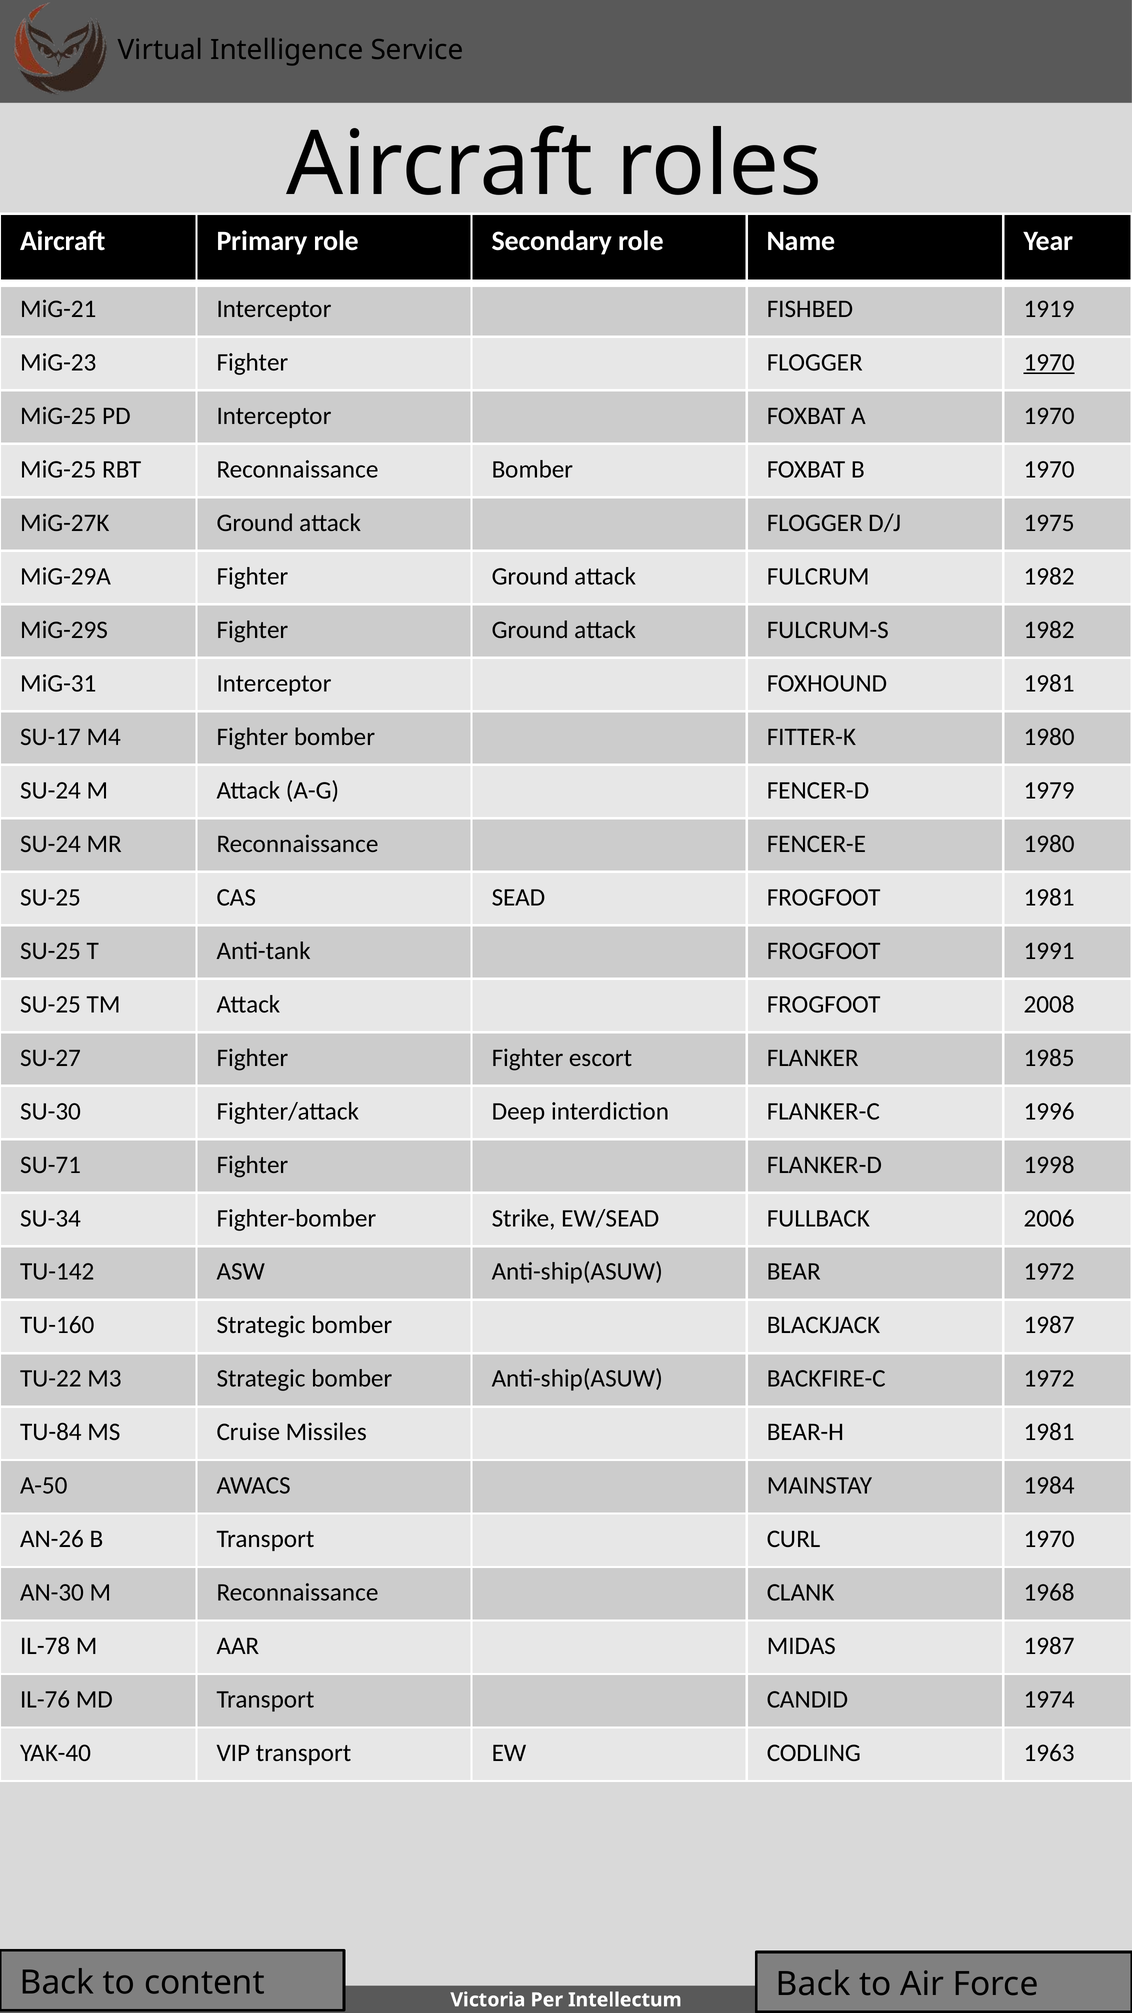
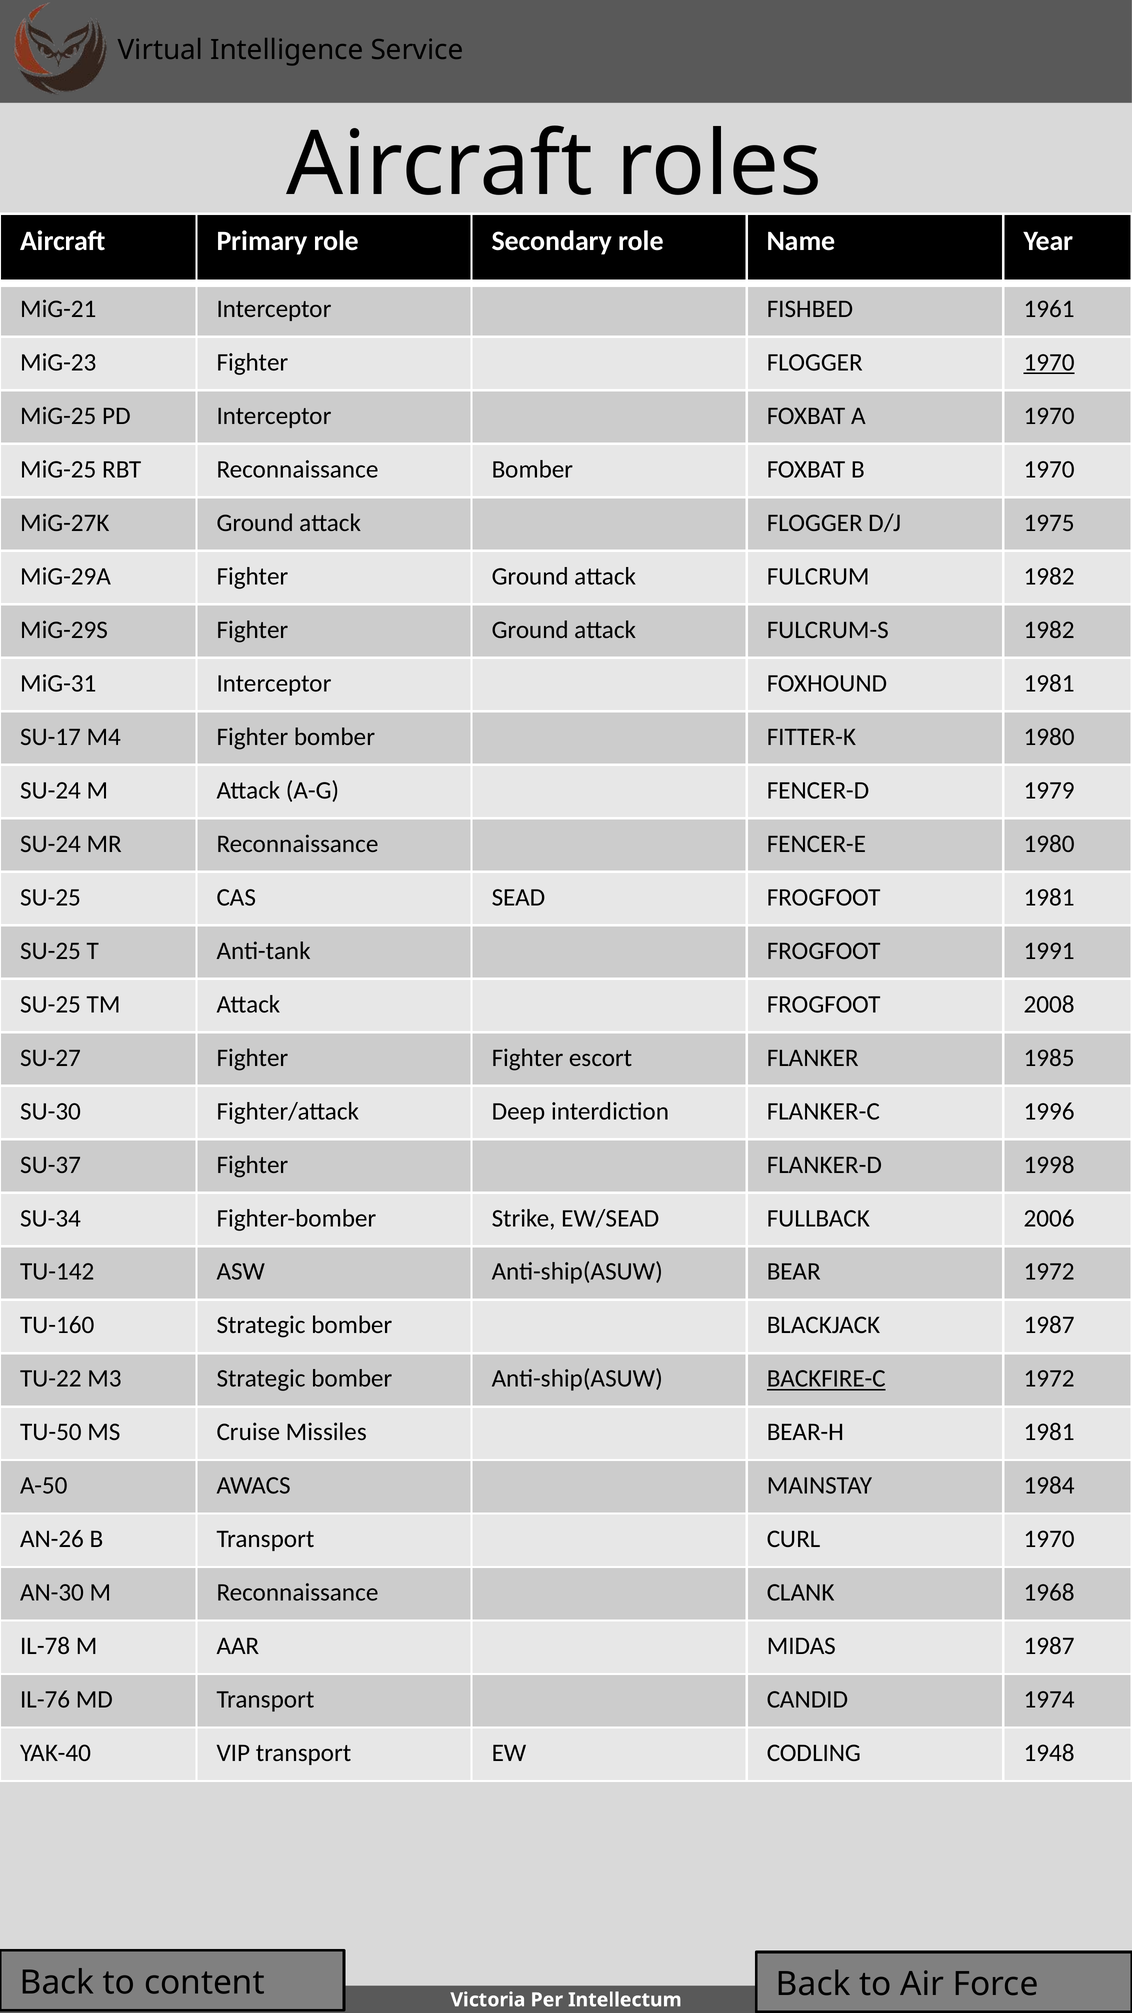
1919: 1919 -> 1961 (1049, 309)
SU-71: SU-71 -> SU-37 (51, 1164)
BACKFIRE-C underline: none -> present (826, 1378)
TU-84: TU-84 -> TU-50 (51, 1432)
1963: 1963 -> 1948 (1049, 1753)
